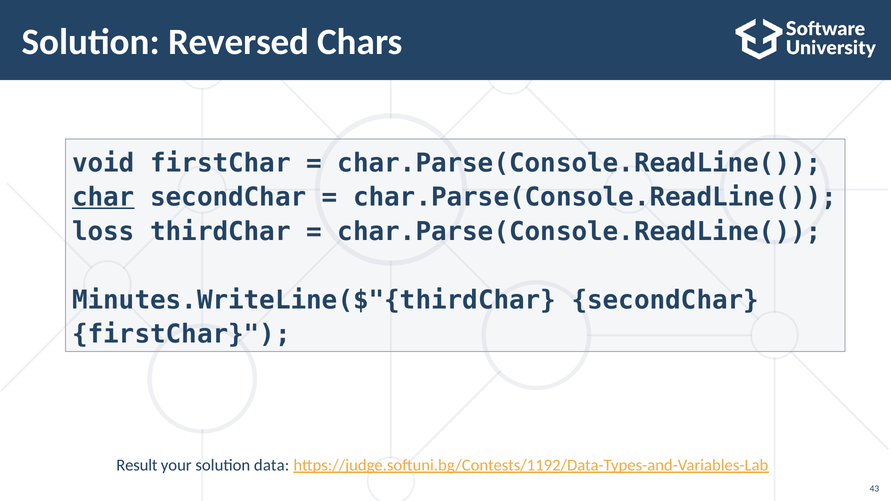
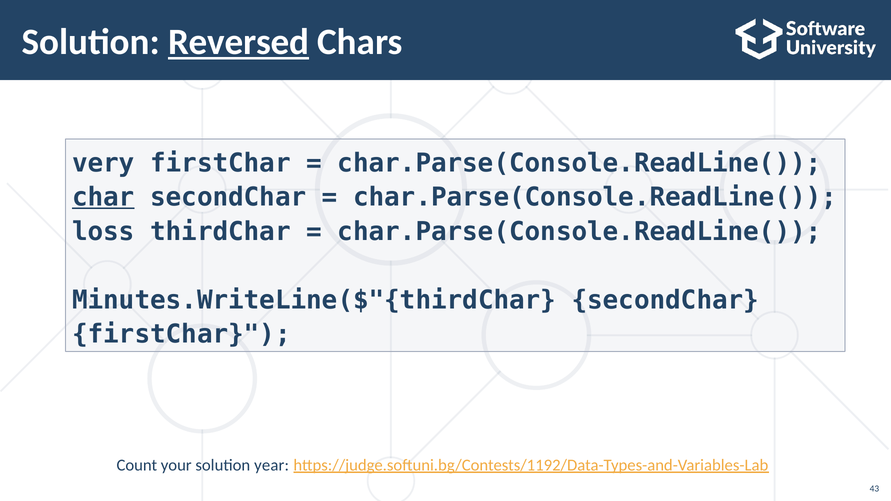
Reversed underline: none -> present (239, 42)
void: void -> very (103, 163)
Result: Result -> Count (137, 465)
data: data -> year (272, 465)
